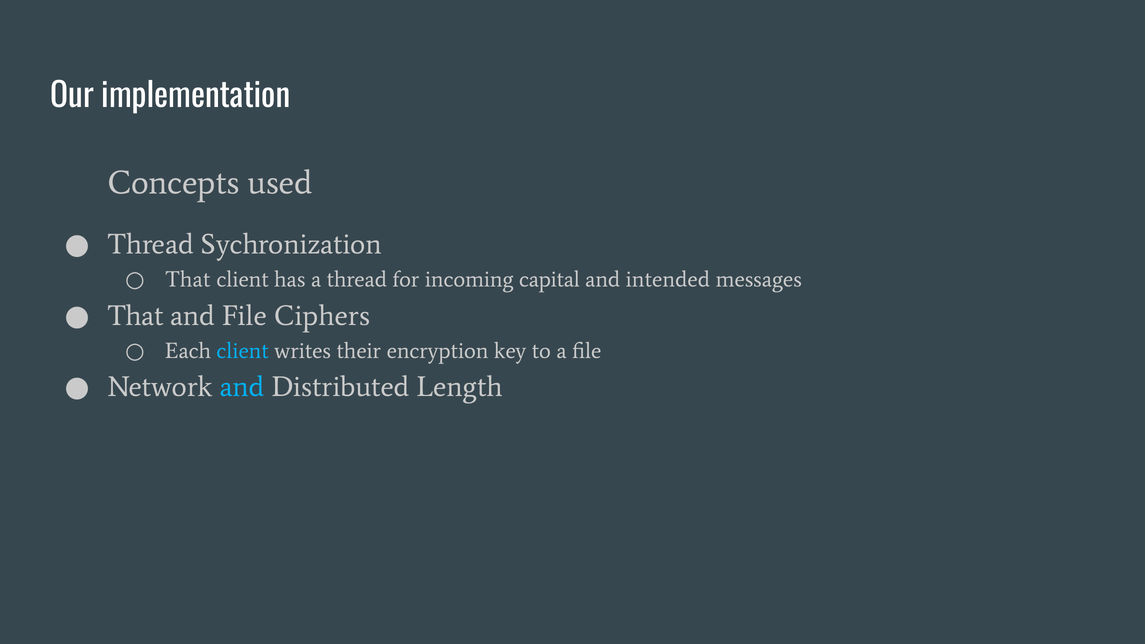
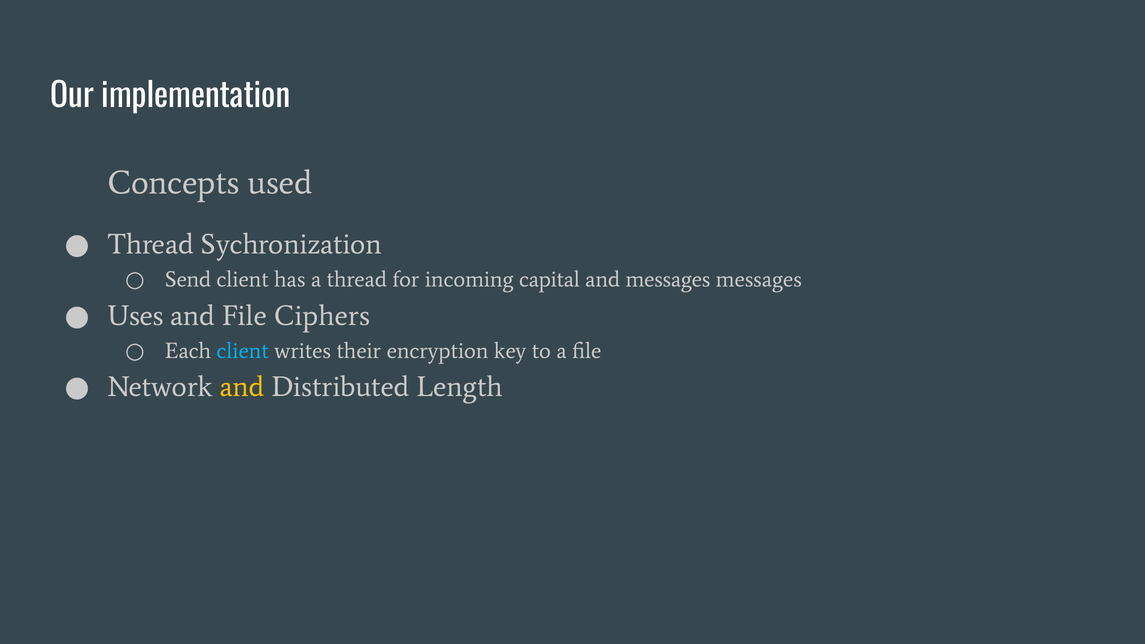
That: That -> Send (188, 280)
and intended: intended -> messages (668, 280)
That: That -> Uses (136, 316)
and colour: light blue -> yellow (242, 387)
